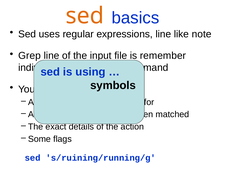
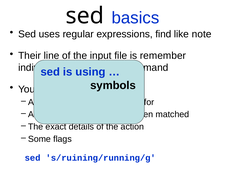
sed colour: orange -> black (85, 16)
expressions line: line -> find (163, 34)
Grep: Grep -> Their (30, 56)
